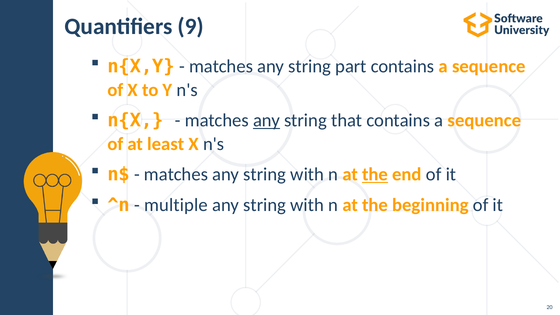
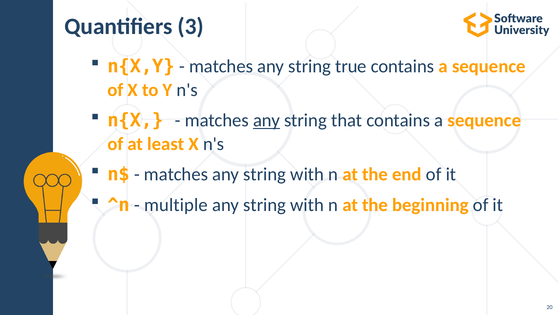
9: 9 -> 3 (191, 27)
part: part -> true (351, 66)
the underline: present -> none (375, 174)
